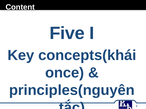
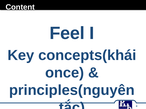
Five: Five -> Feel (67, 33)
